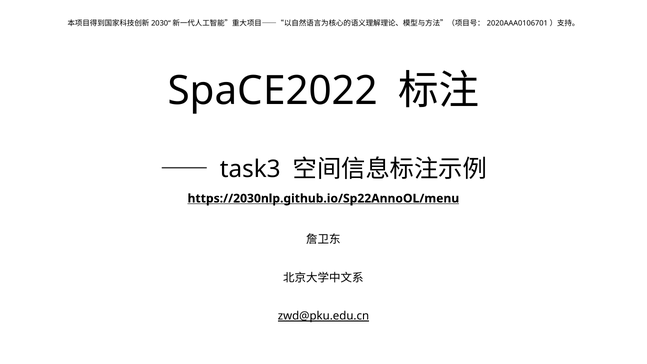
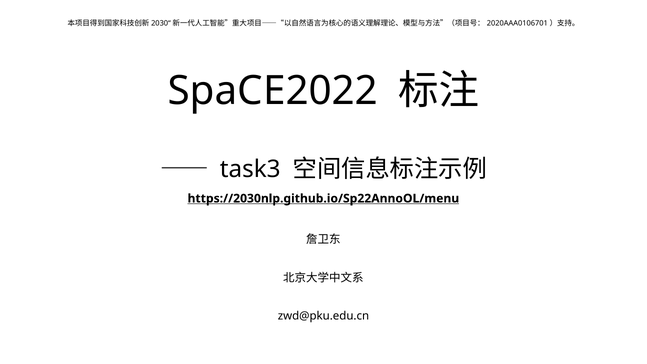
zwd@pku.edu.cn underline: present -> none (323, 316)
